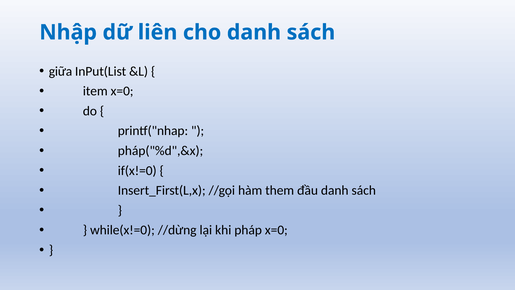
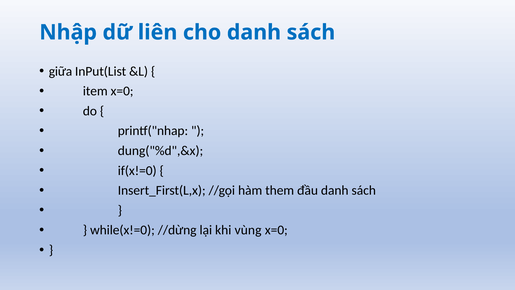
pháp("%d",&x: pháp("%d",&x -> dung("%d",&x (160, 151)
pháp: pháp -> vùng (248, 230)
